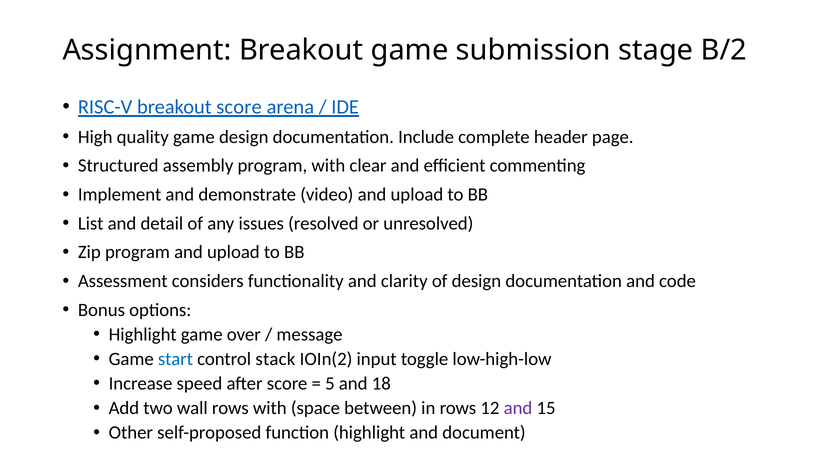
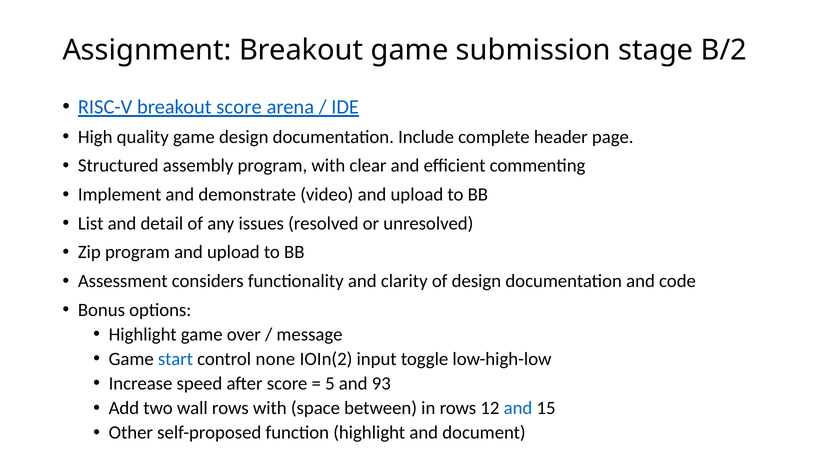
stack: stack -> none (275, 359)
18: 18 -> 93 (381, 384)
and colour: purple -> blue (518, 408)
